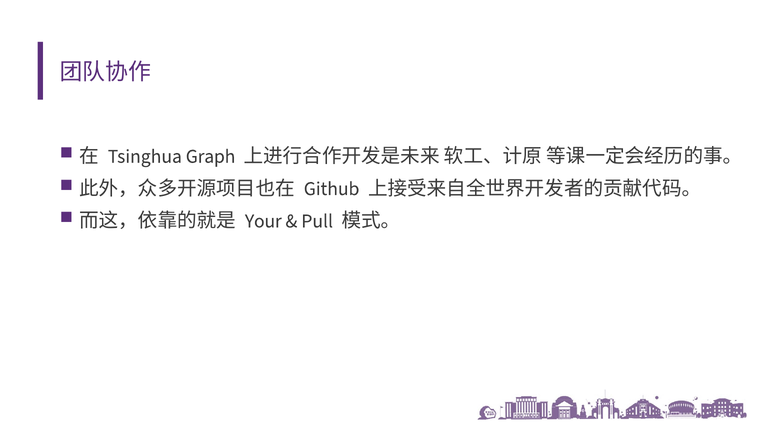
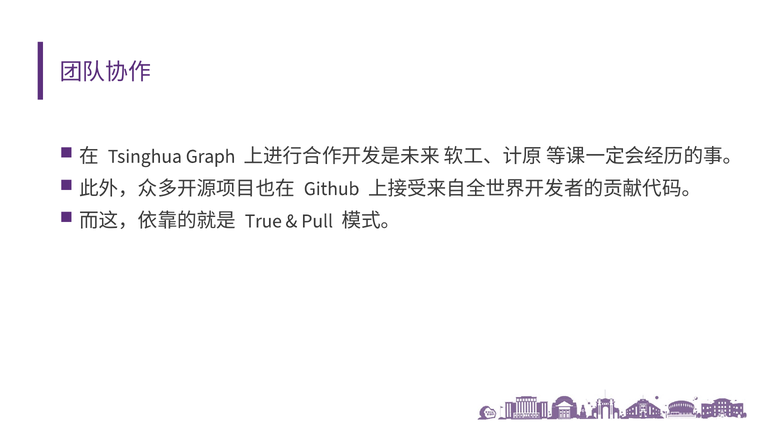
Your: Your -> True (263, 221)
